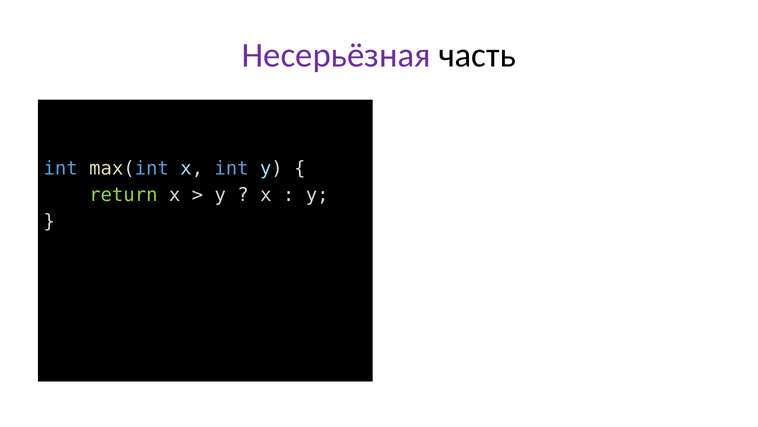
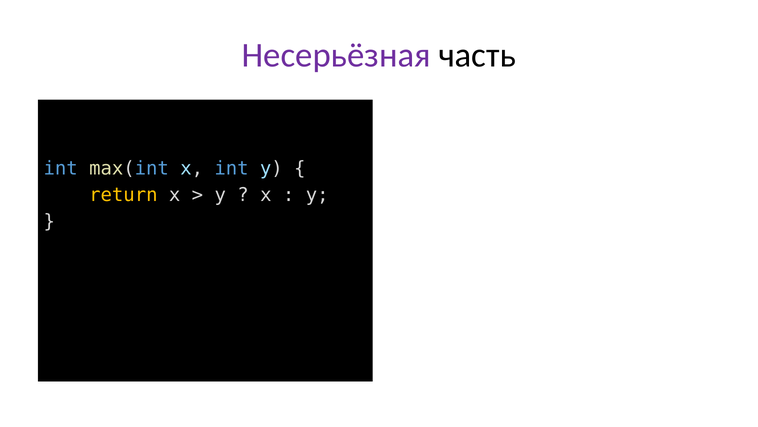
return colour: light green -> yellow (123, 195)
